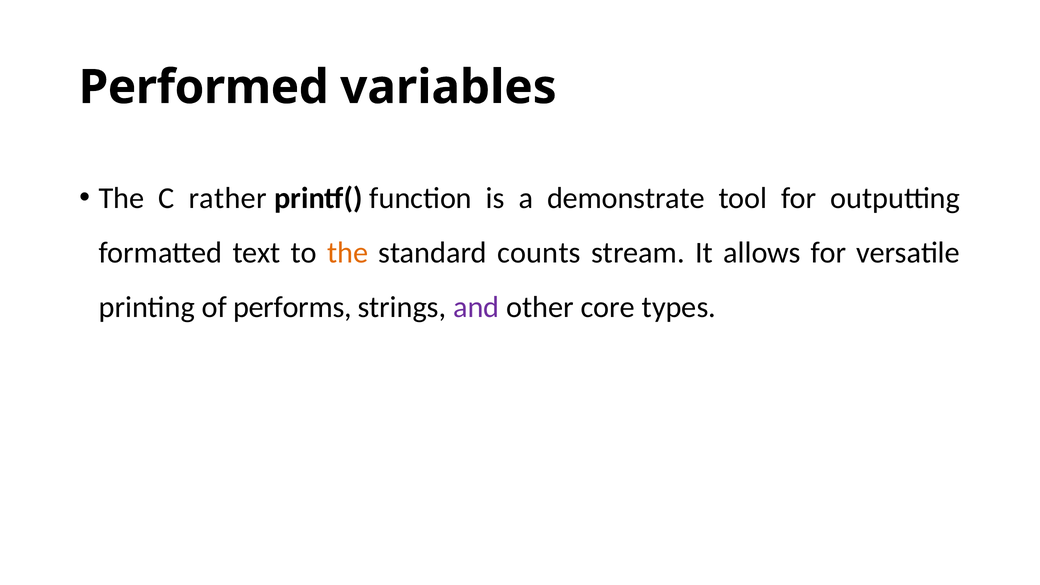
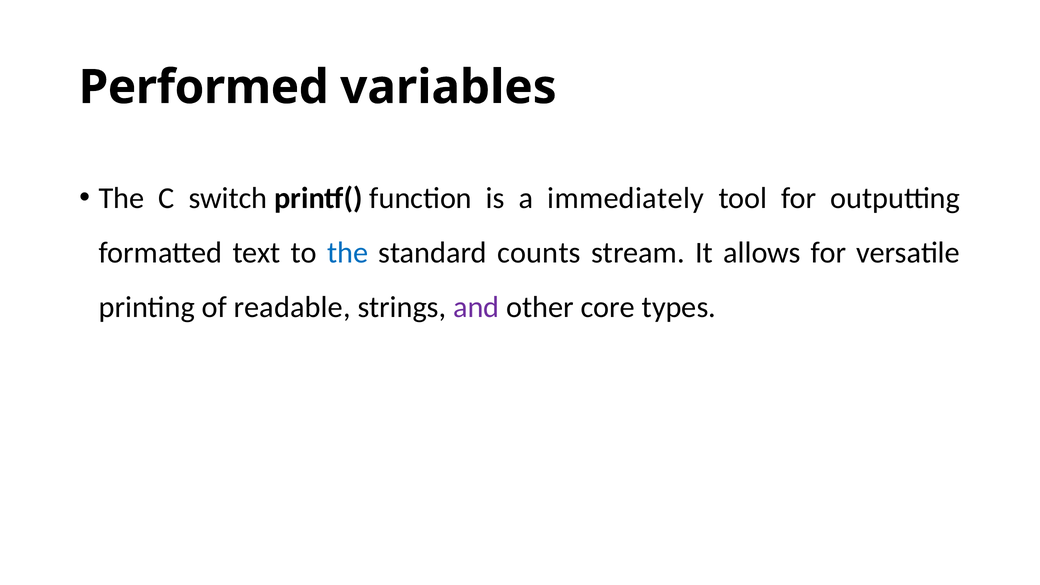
rather: rather -> switch (228, 198)
demonstrate: demonstrate -> immediately (626, 198)
the colour: orange -> blue (348, 253)
performs: performs -> readable (292, 307)
